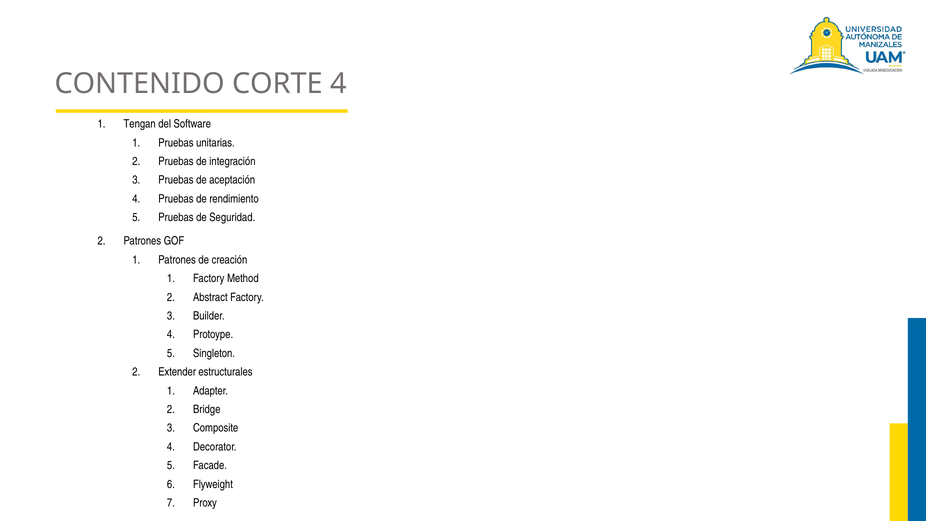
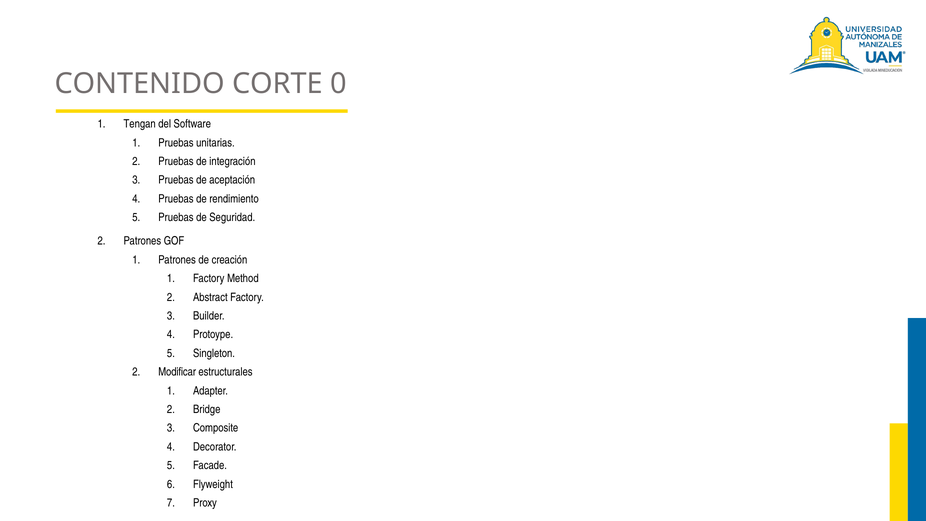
CORTE 4: 4 -> 0 (339, 84)
Extender: Extender -> Modificar (177, 372)
